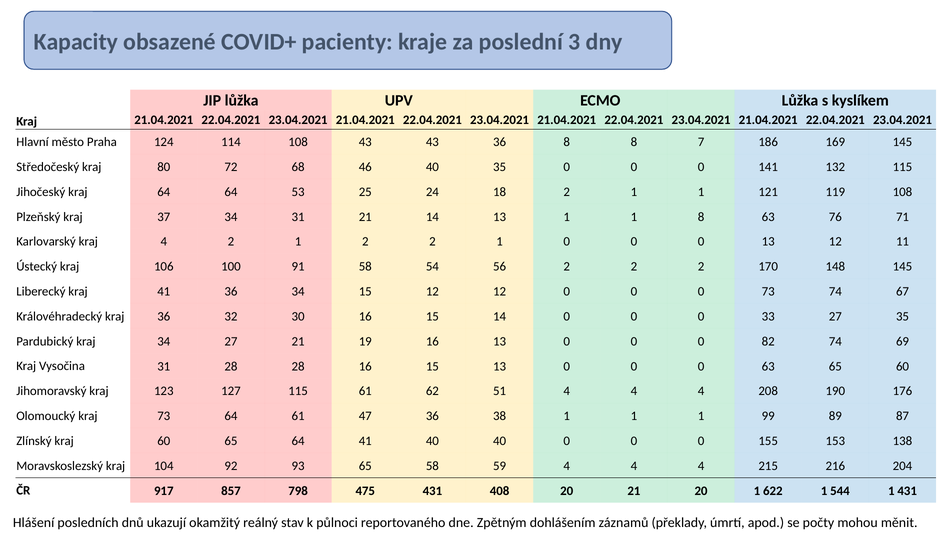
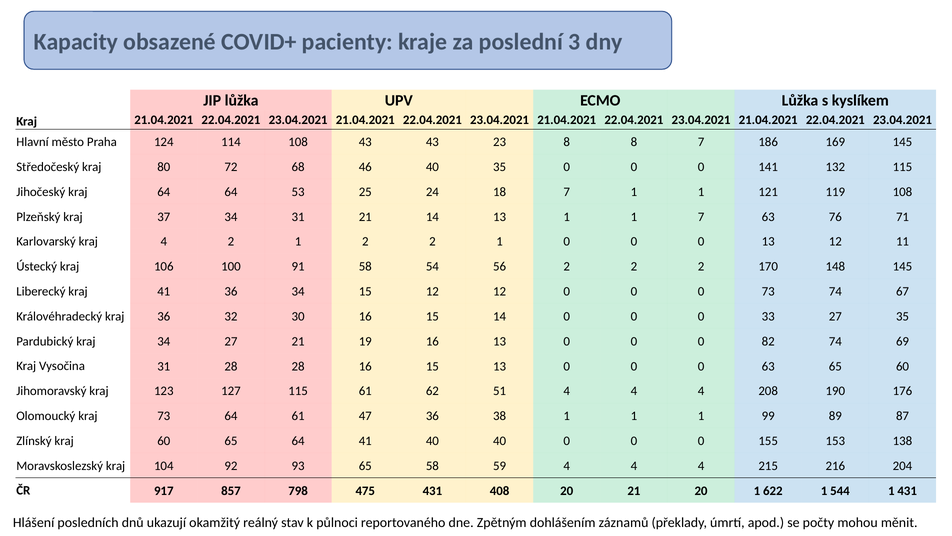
43 36: 36 -> 23 (500, 142)
18 2: 2 -> 7 (567, 192)
1 8: 8 -> 7 (701, 217)
